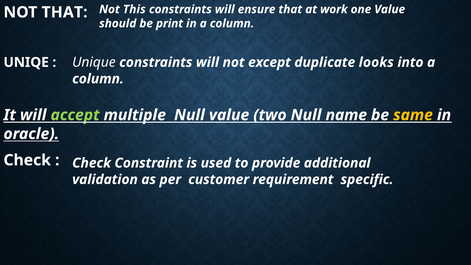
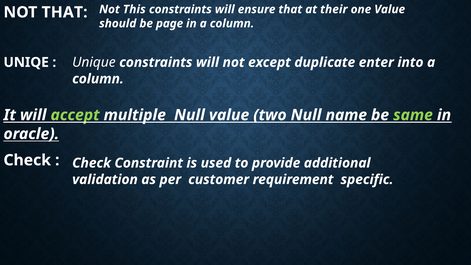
work: work -> their (334, 9)
print: print -> page (170, 23)
looks: looks -> enter (376, 62)
same colour: yellow -> light green (413, 115)
